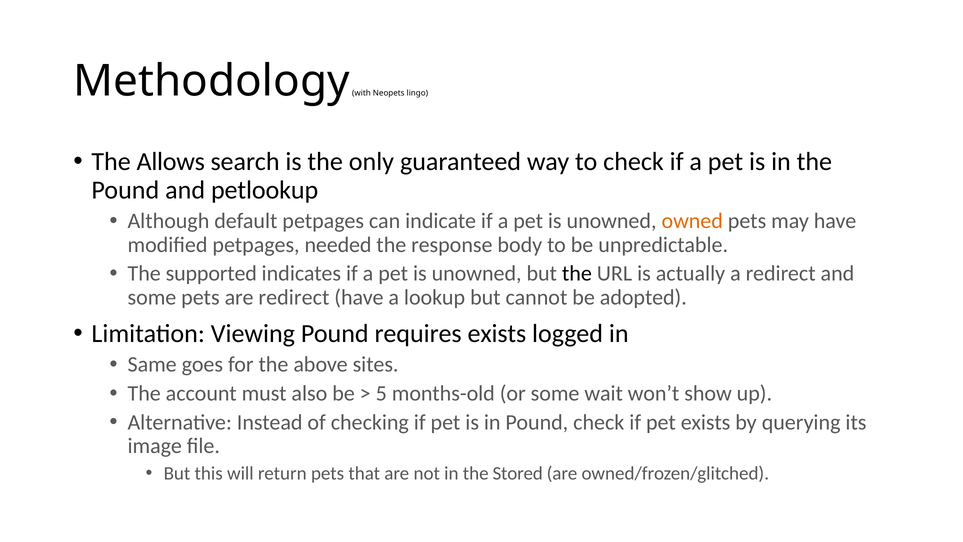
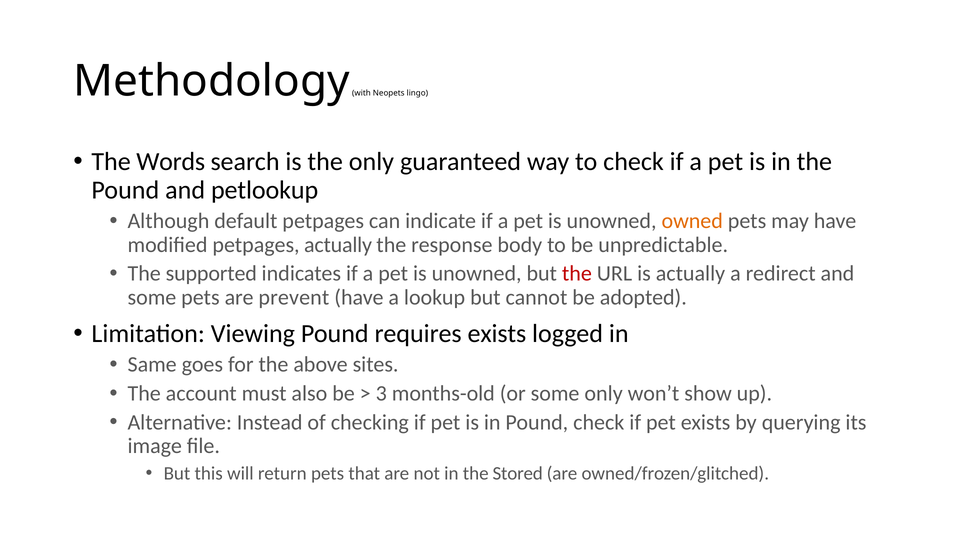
Allows: Allows -> Words (171, 162)
petpages needed: needed -> actually (338, 245)
the colour: black -> red (577, 274)
are redirect: redirect -> prevent (294, 297)
5: 5 -> 3 (381, 393)
some wait: wait -> only (604, 393)
